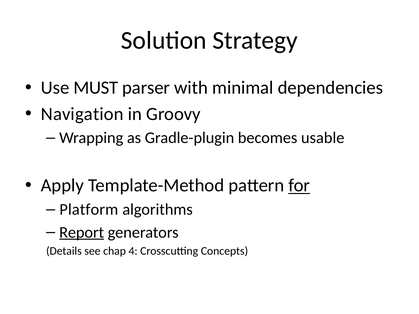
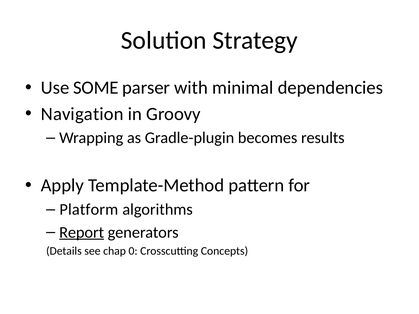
MUST: MUST -> SOME (96, 88)
usable: usable -> results (323, 138)
for underline: present -> none (299, 186)
4: 4 -> 0 (133, 251)
